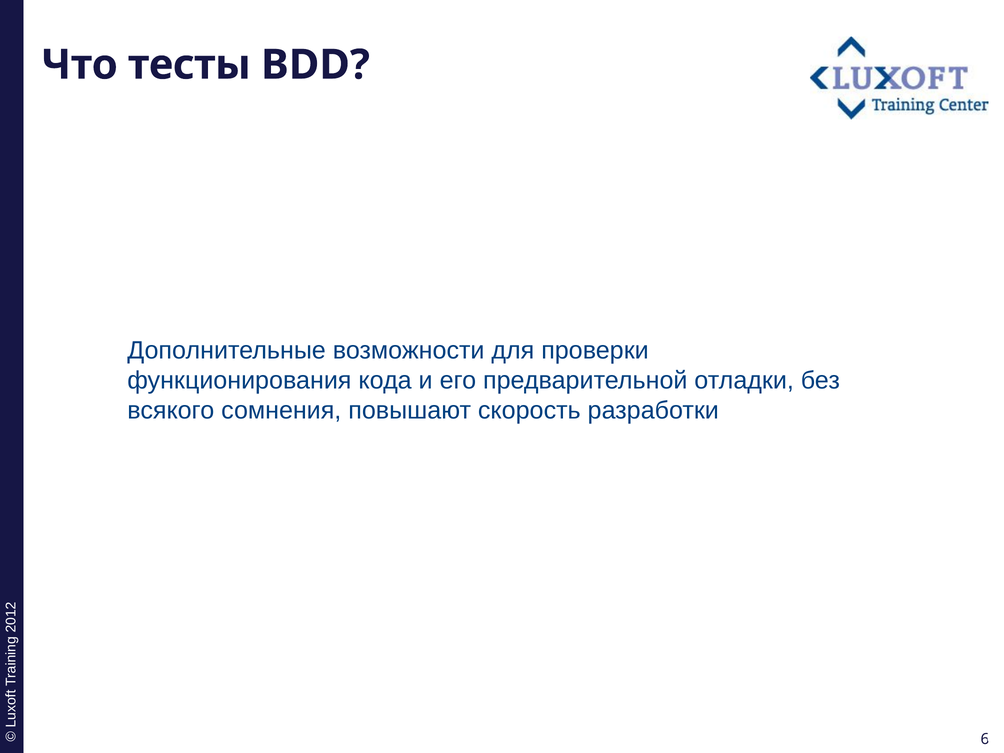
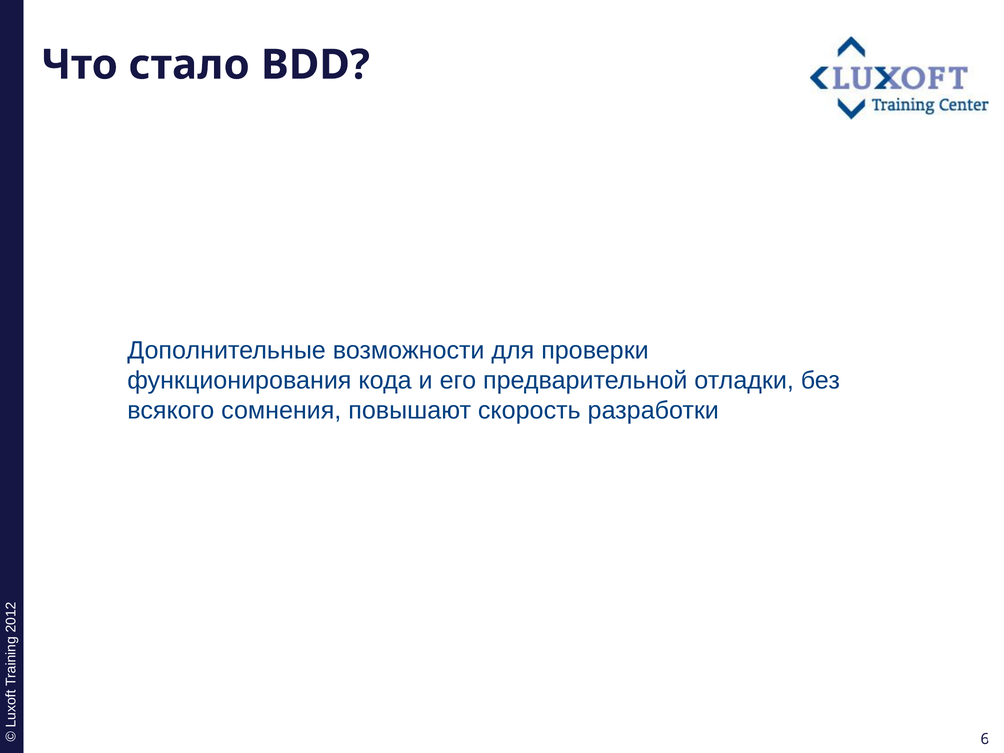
тесты: тесты -> стало (189, 65)
